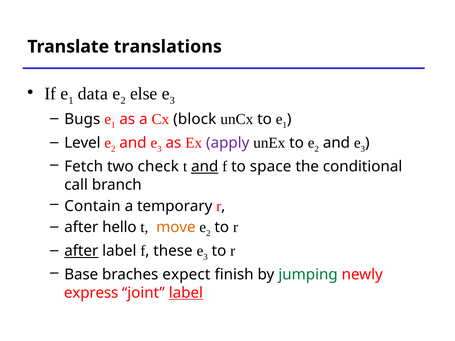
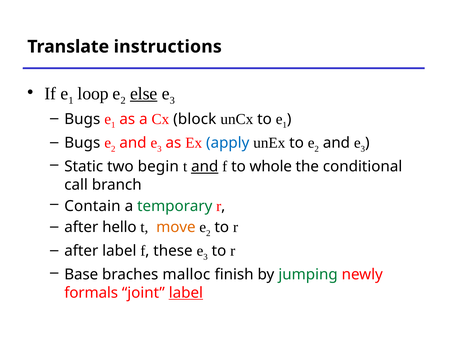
translations: translations -> instructions (168, 47)
data: data -> loop (93, 94)
else underline: none -> present (144, 94)
Level: Level -> Bugs (82, 143)
apply colour: purple -> blue (228, 143)
Fetch: Fetch -> Static (84, 167)
check: check -> begin (158, 167)
space: space -> whole (271, 167)
temporary colour: black -> green (175, 206)
after underline: present -> none (81, 251)
expect: expect -> malloc (186, 275)
express: express -> formals (91, 293)
